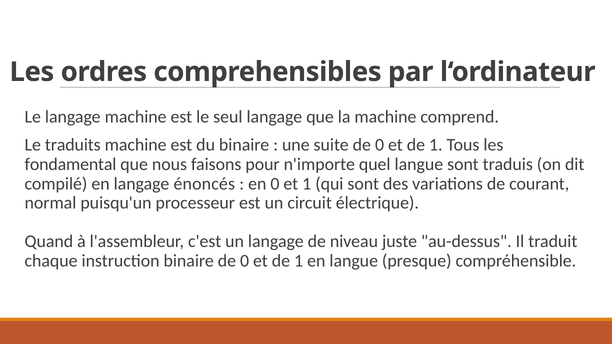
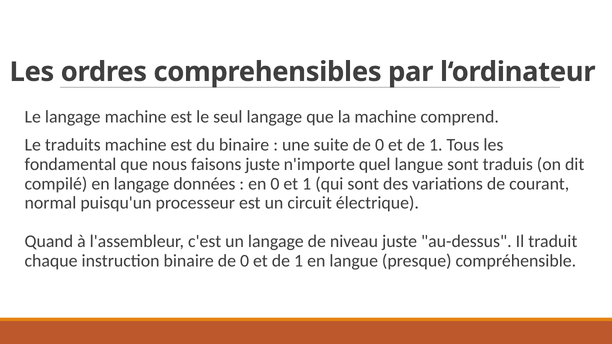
faisons pour: pour -> juste (263, 164)
énoncés: énoncés -> données (204, 184)
